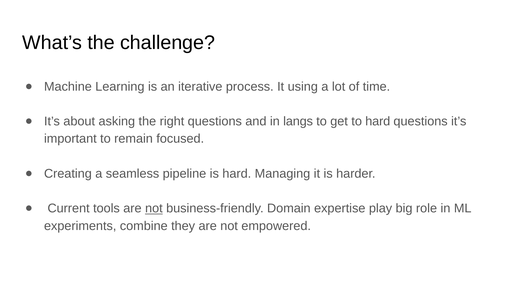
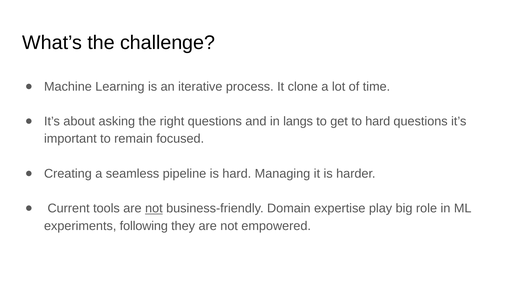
using: using -> clone (303, 87)
combine: combine -> following (144, 226)
